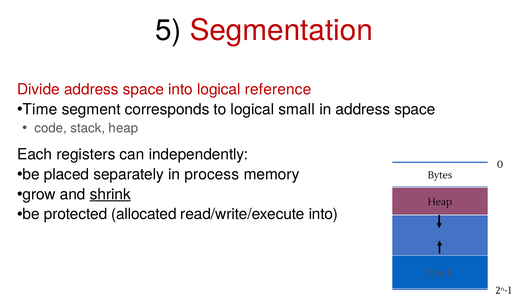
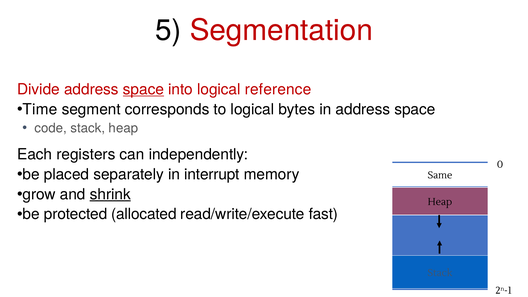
space underline: none -> present (143, 89)
small: small -> bytes (297, 109)
process: process -> interrupt (212, 174)
Bytes: Bytes -> Same (440, 175)
read/write/execute into: into -> fast (323, 214)
